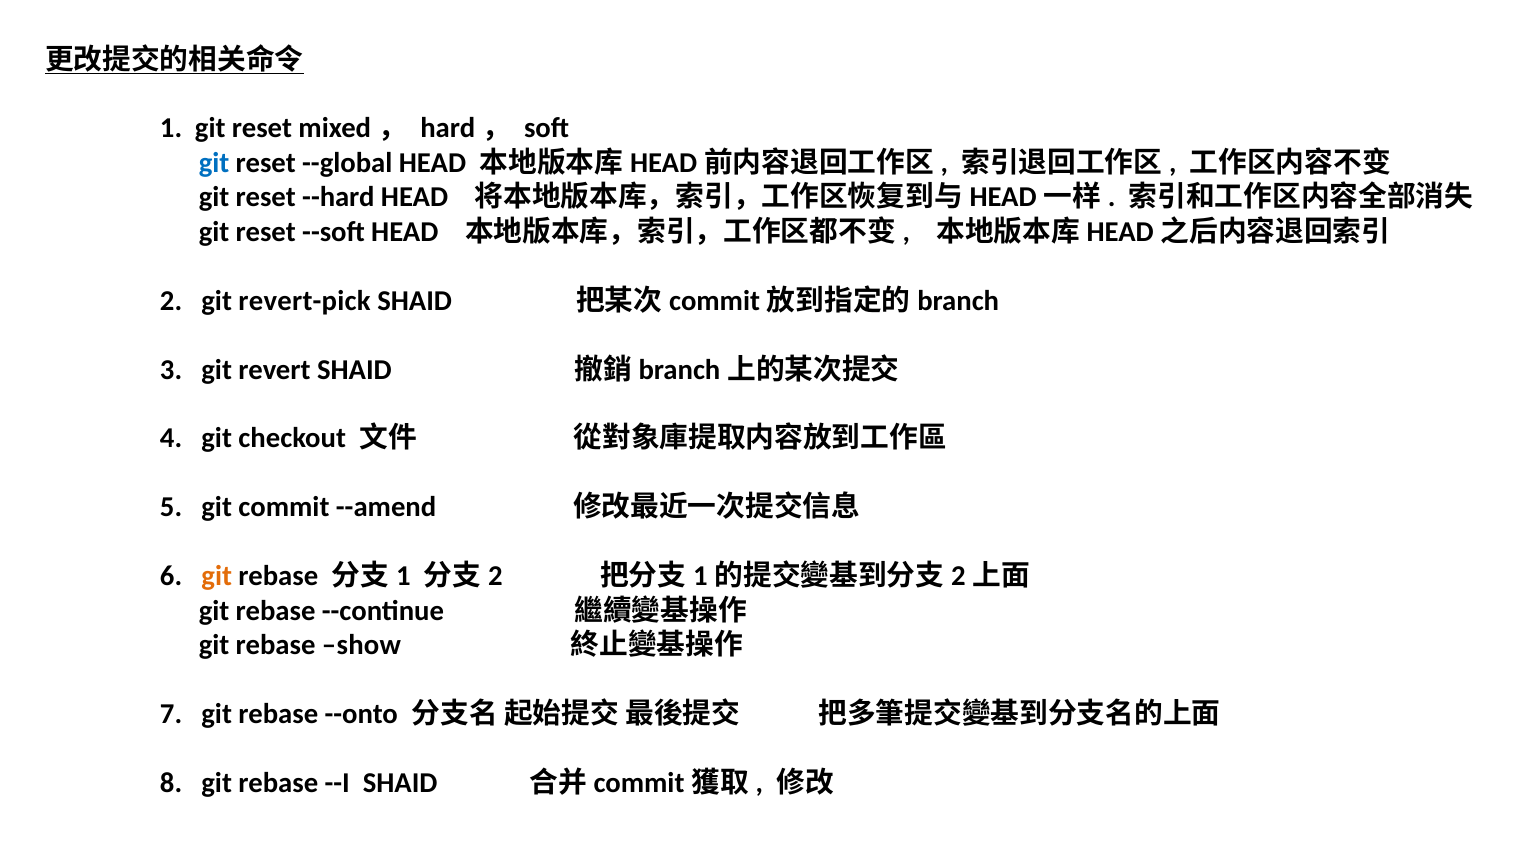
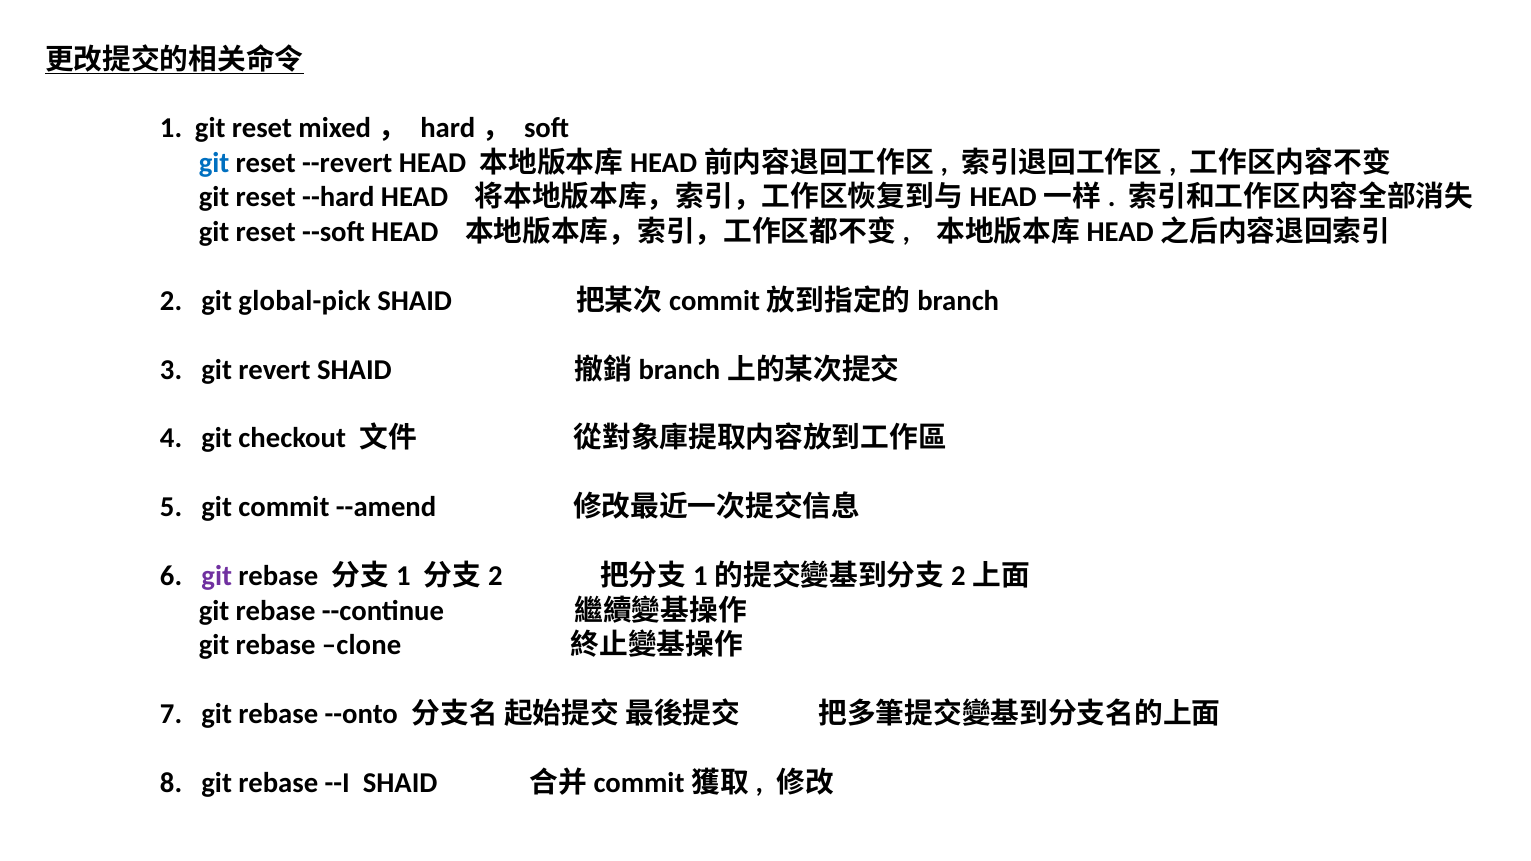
--global: --global -> --revert (347, 163)
revert-pick: revert-pick -> global-pick (305, 301)
git colour: orange -> purple (217, 576)
show: show -> clone (362, 645)
